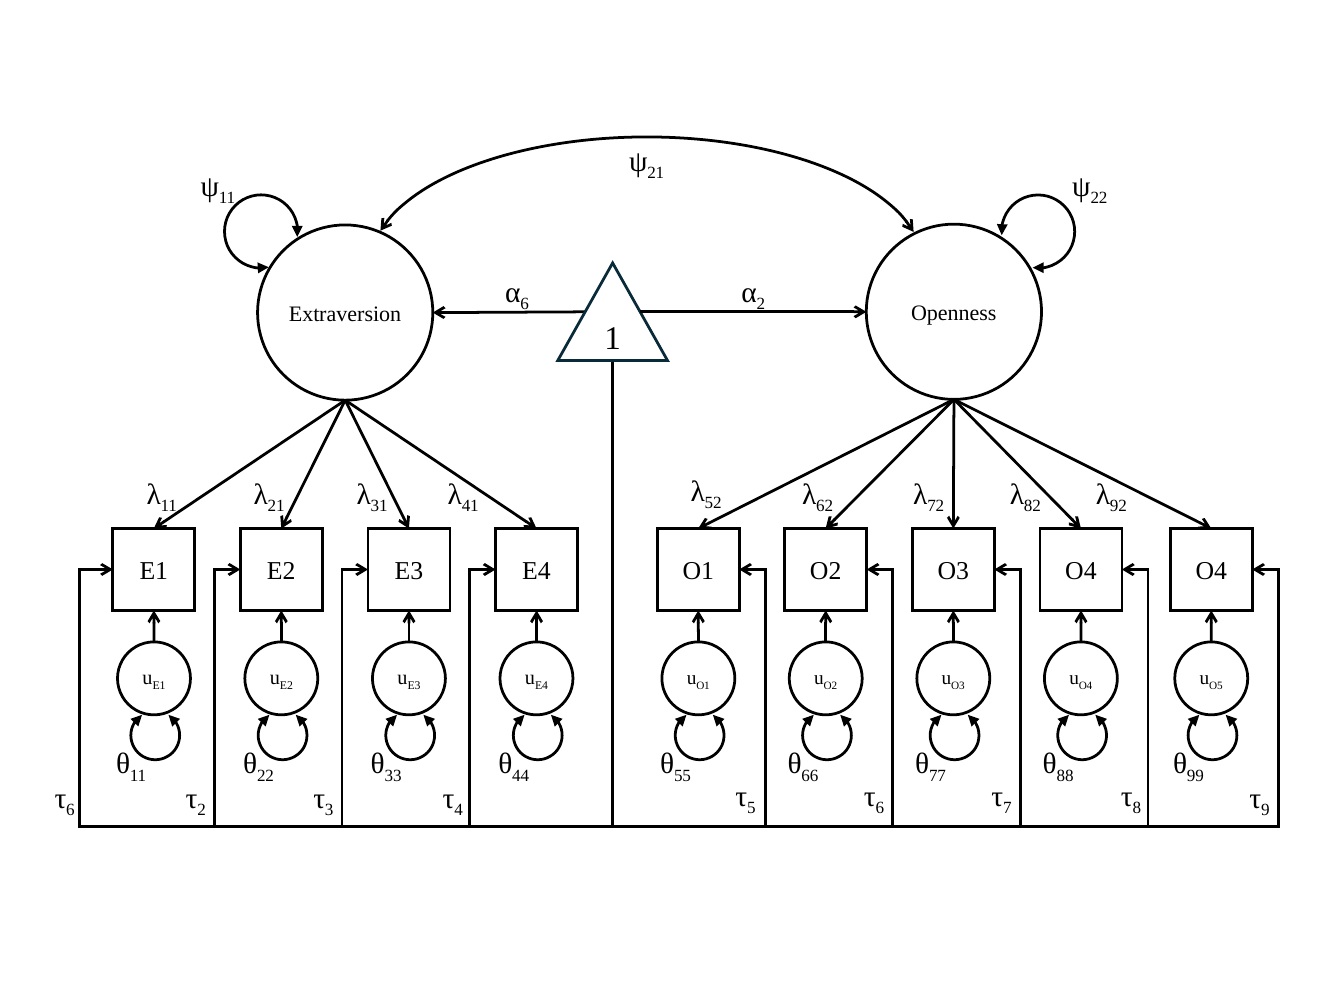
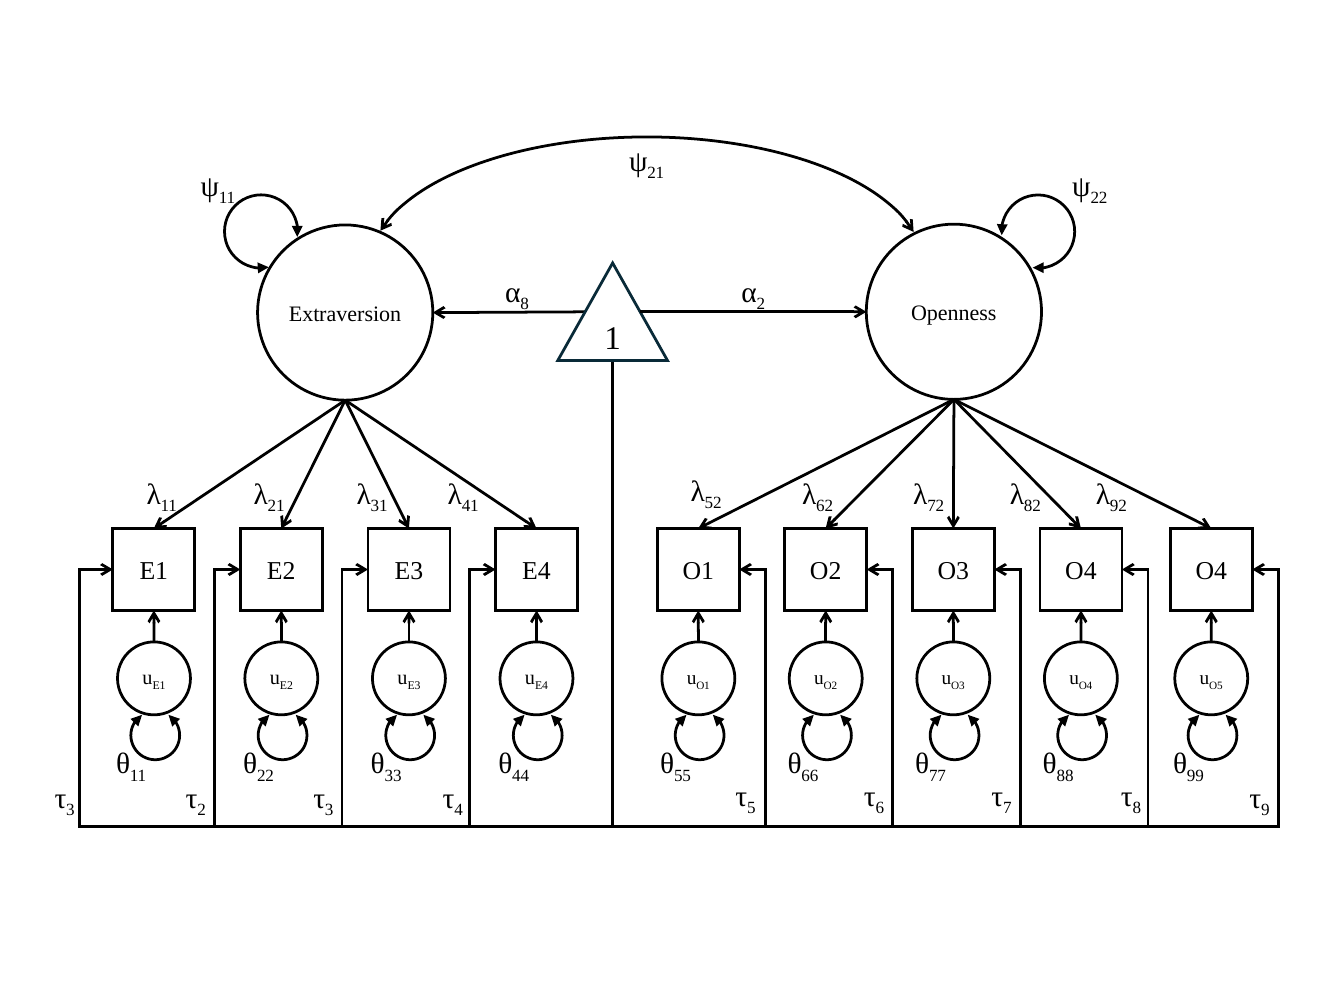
6: 6 -> 8 (525, 304)
6: 6 -> 3 (70, 810)
